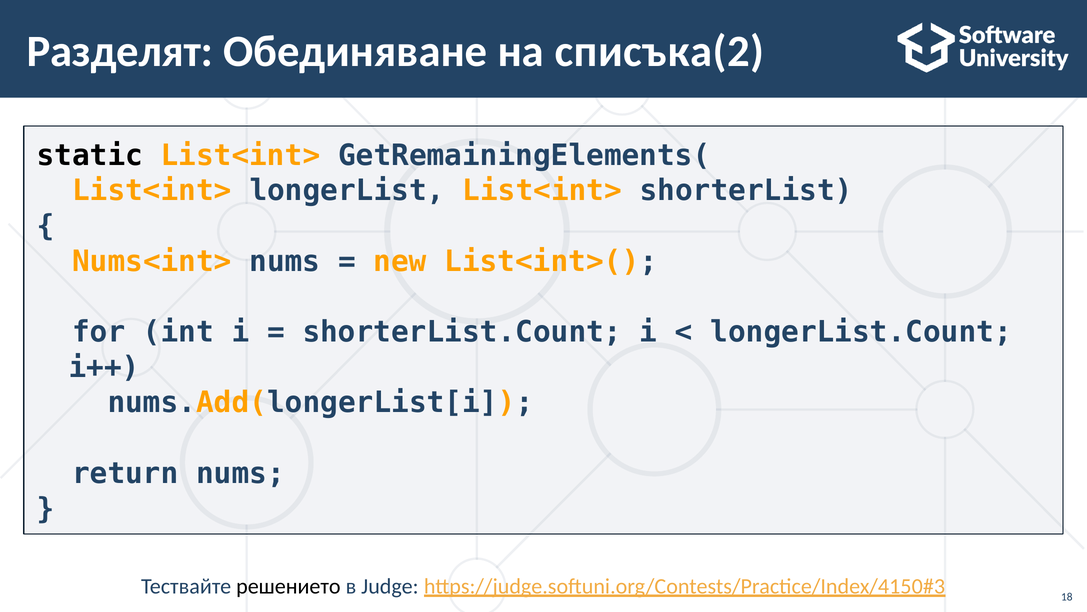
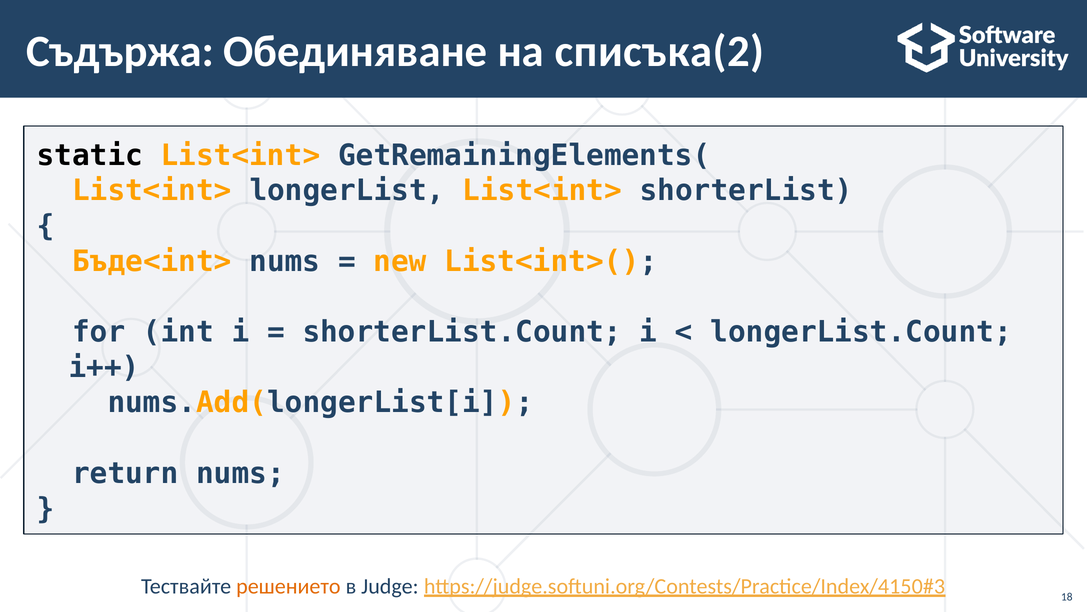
Разделят: Разделят -> Съдържа (120, 51)
Nums<int>: Nums<int> -> Бъде<int> (152, 261)
решението colour: black -> orange (288, 586)
